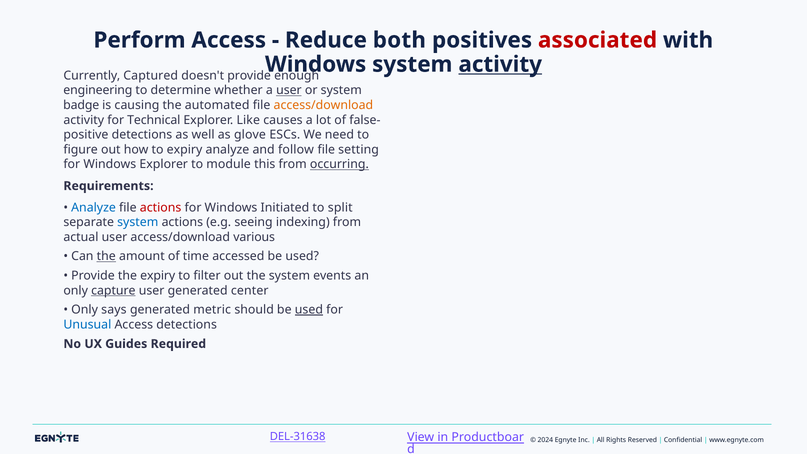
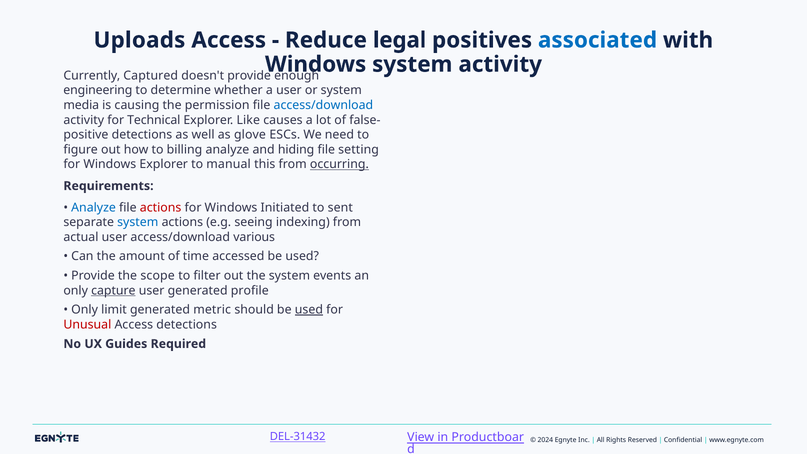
Perform: Perform -> Uploads (139, 40)
both: both -> legal (400, 40)
associated colour: red -> blue (597, 40)
activity underline: present -> none (500, 64)
user underline: present -> none (289, 90)
badge: badge -> media (81, 105)
automated: automated -> permission (217, 105)
access/download colour: orange -> blue (323, 105)
to expiry: expiry -> billing (185, 150)
follow: follow -> hiding (296, 150)
module: module -> manual (229, 164)
split: split -> sent (340, 207)
the underline: present -> none (106, 256)
the expiry: expiry -> scope (158, 276)
center: center -> profile (250, 290)
says: says -> limit (114, 310)
Unusual colour: blue -> red (87, 325)
DEL-31638: DEL-31638 -> DEL-31432 (298, 436)
